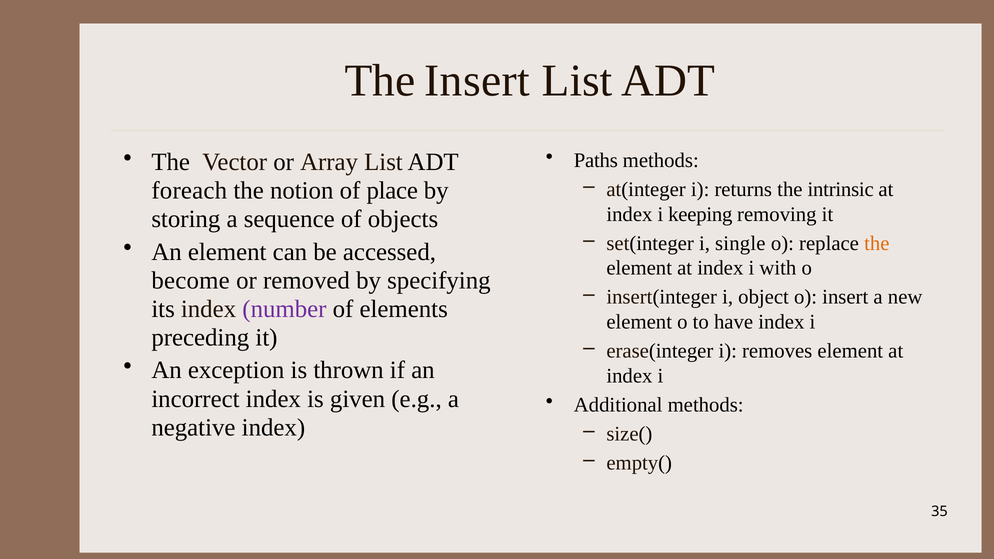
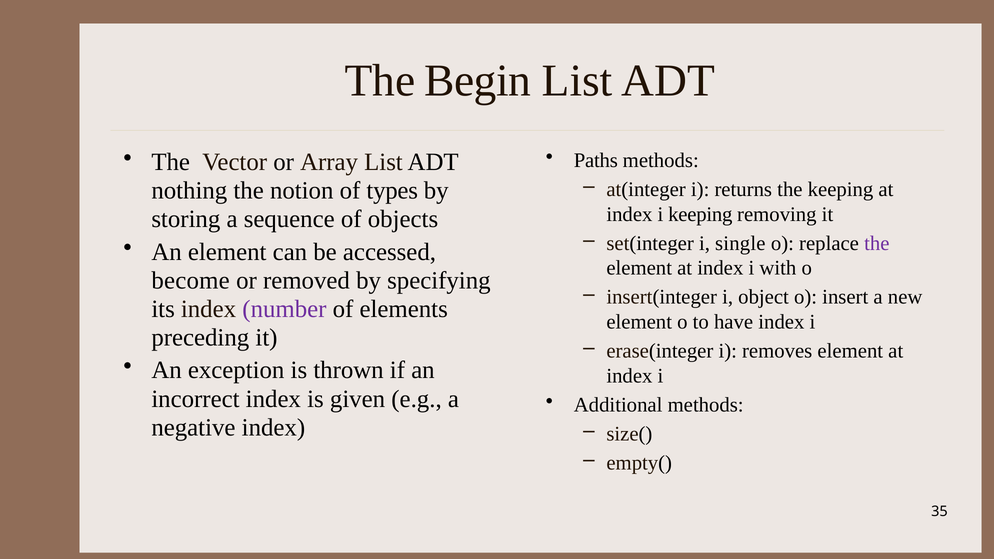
The Insert: Insert -> Begin (478, 81)
the intrinsic: intrinsic -> keeping (841, 189)
foreach: foreach -> nothing (189, 191)
place: place -> types (392, 191)
the colour: orange -> purple (877, 243)
